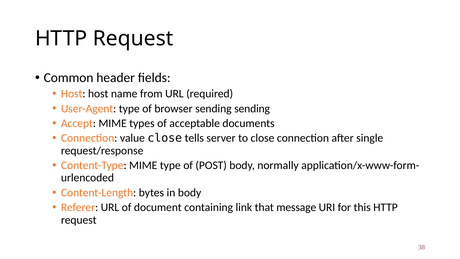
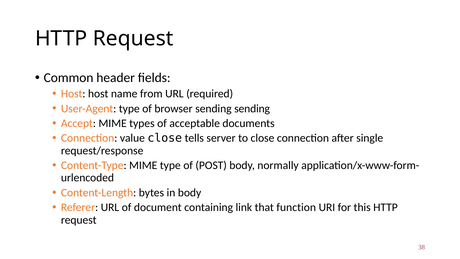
message: message -> function (296, 207)
